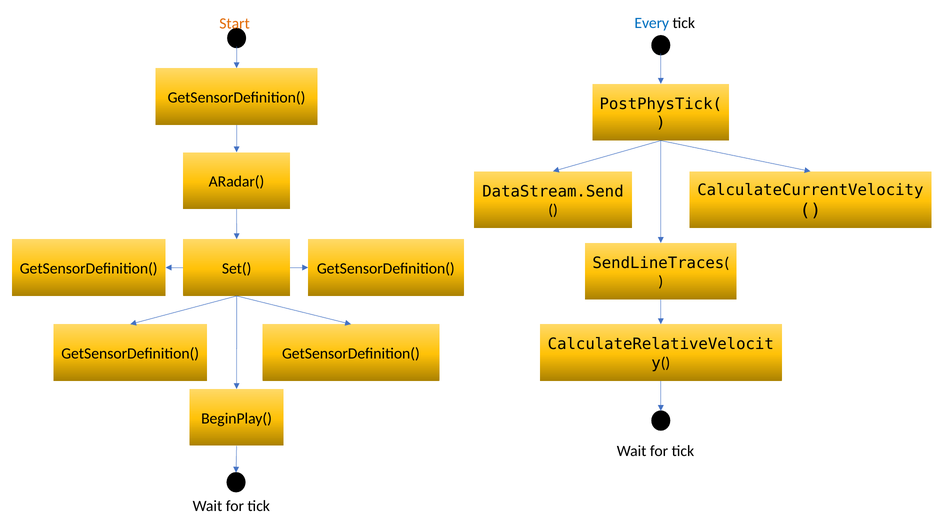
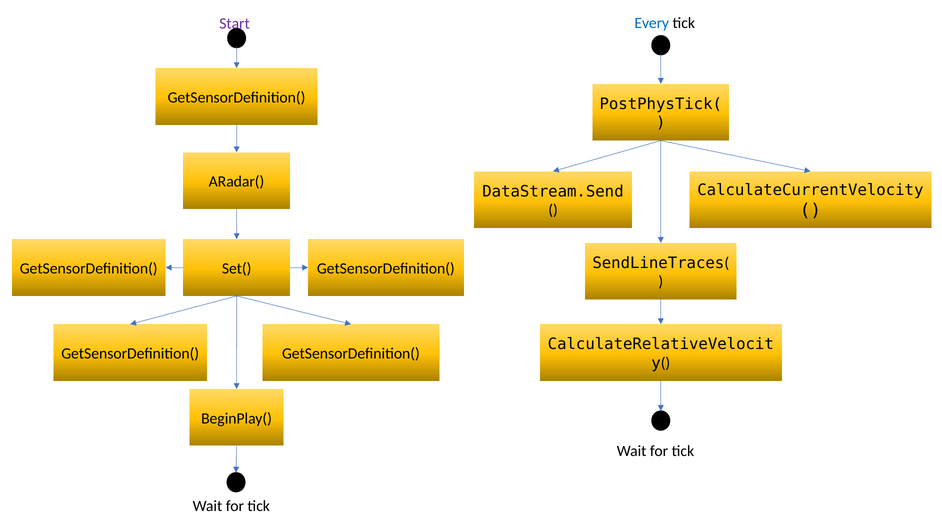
Start colour: orange -> purple (235, 23)
